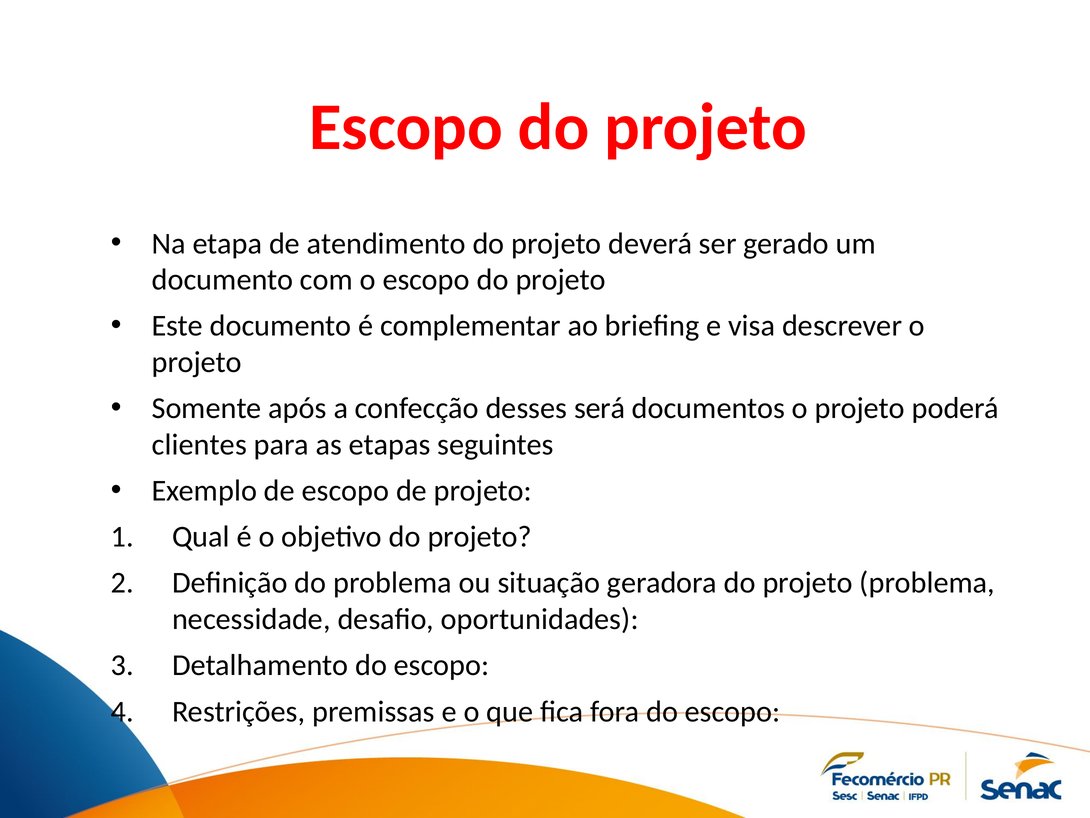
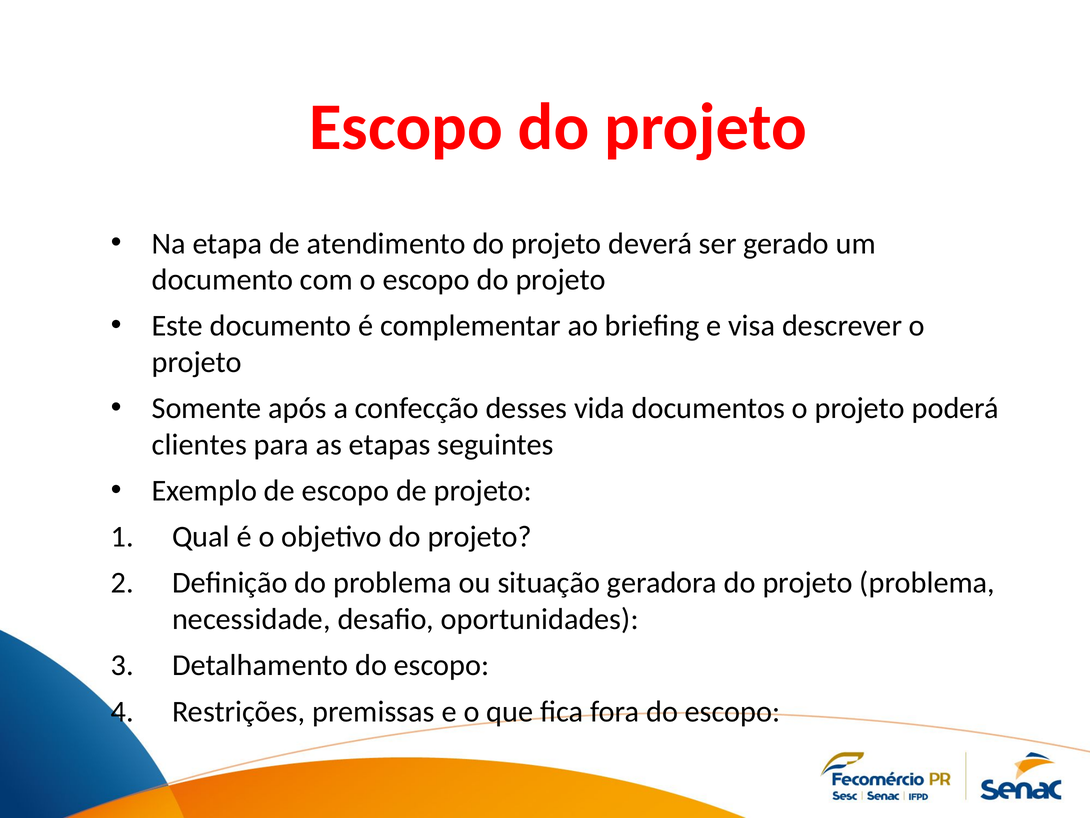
será: será -> vida (599, 408)
